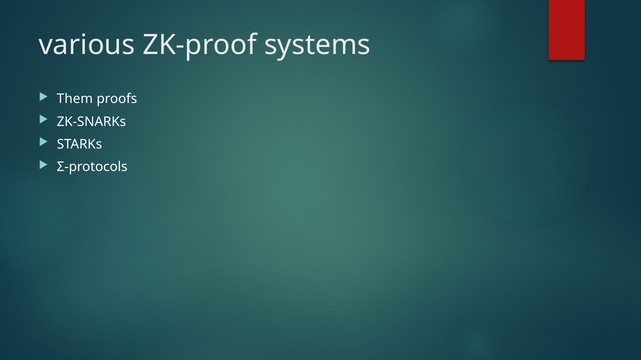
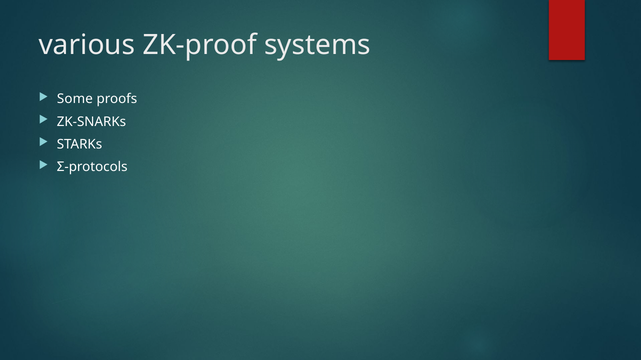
Them: Them -> Some (75, 99)
